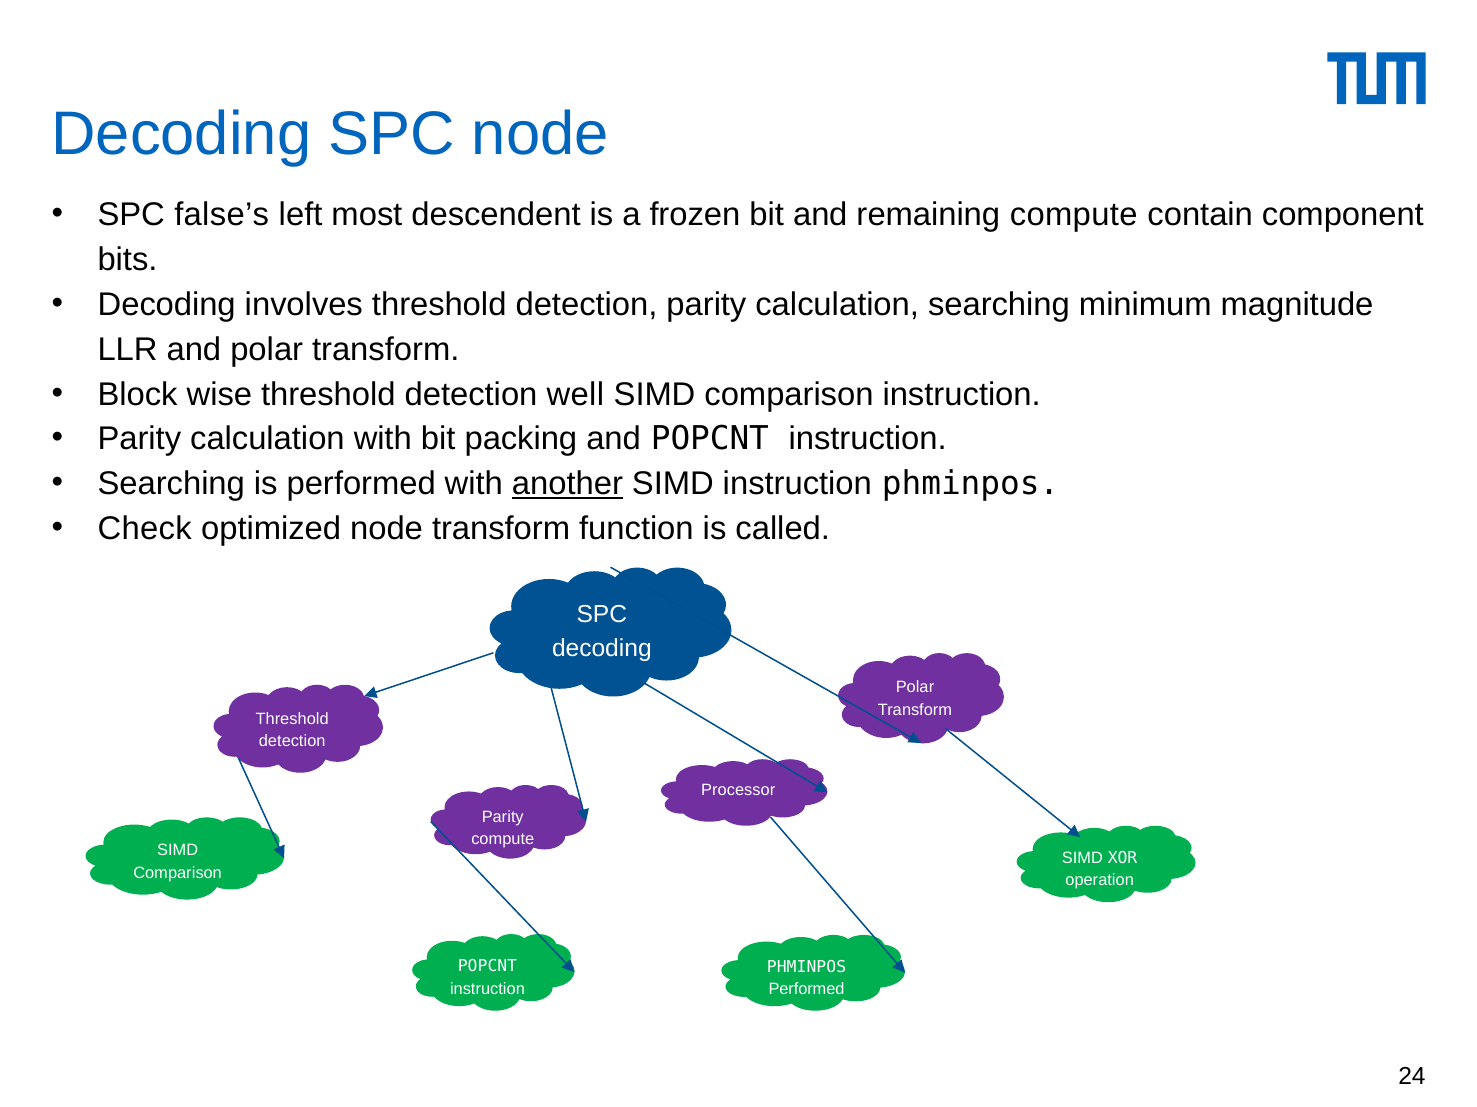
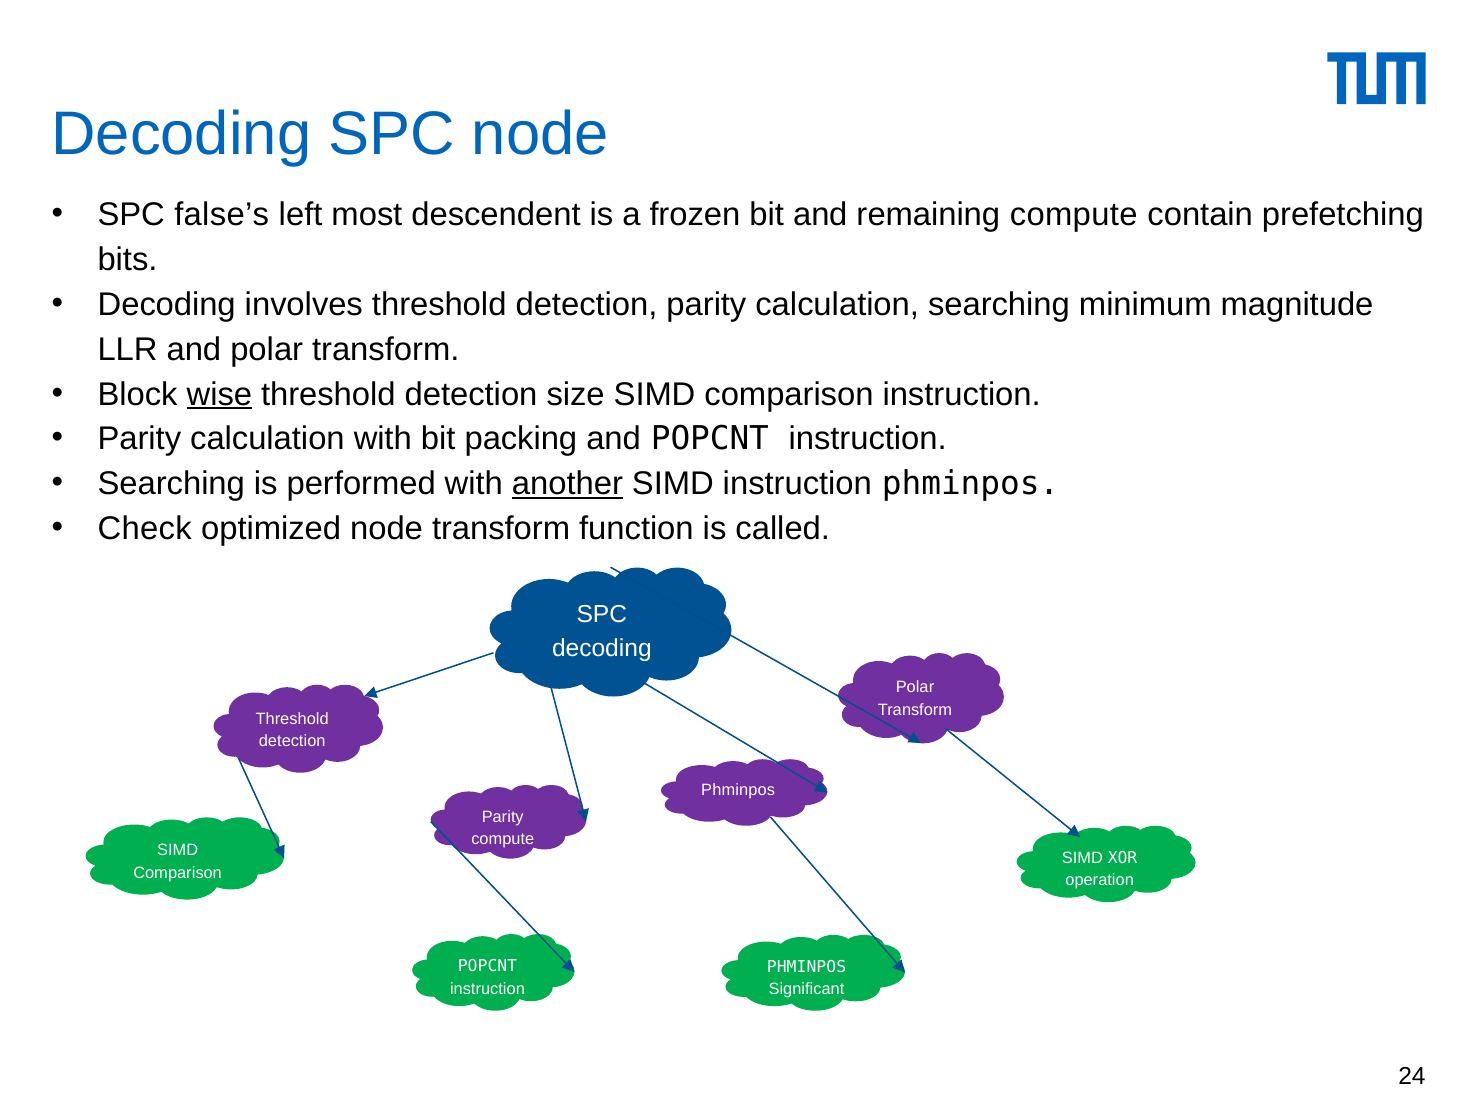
component: component -> prefetching (1343, 215)
wise underline: none -> present (219, 395)
well: well -> size (576, 395)
Processor: Processor -> Phminpos (738, 791)
Performed: Performed -> Significant (806, 990)
